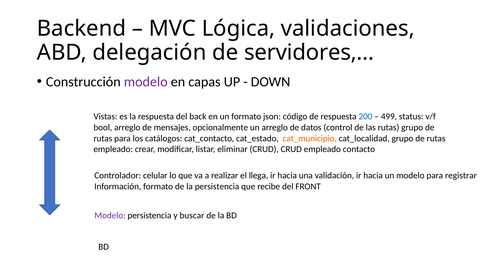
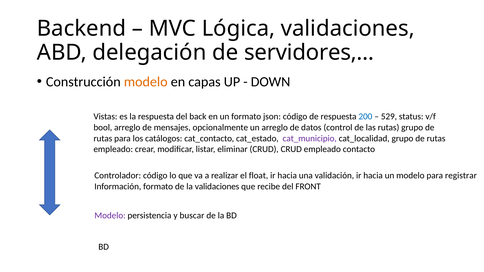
modelo colour: purple -> orange (146, 82)
499: 499 -> 529 (389, 117)
cat_municipio colour: orange -> purple (310, 139)
Controlador celular: celular -> código (155, 176)
llega: llega -> float (258, 176)
la persistencia: persistencia -> validaciones (217, 187)
